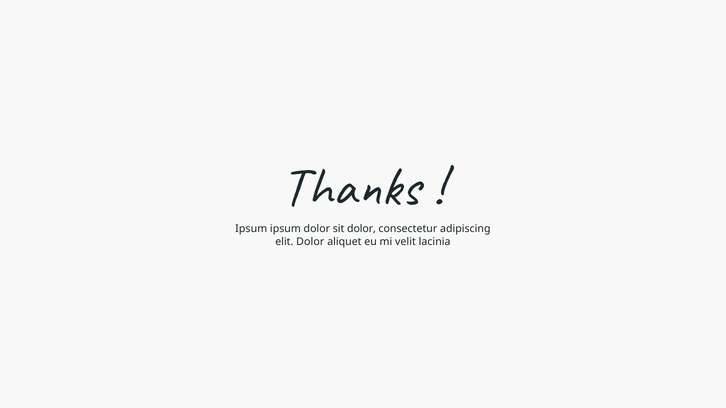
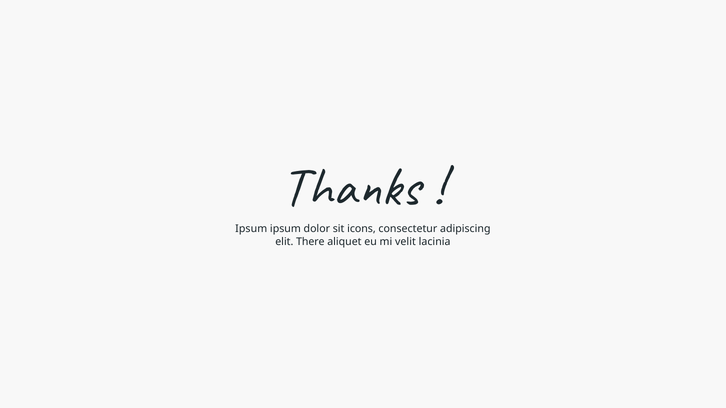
sit dolor: dolor -> icons (361, 229)
elit Dolor: Dolor -> There (310, 242)
